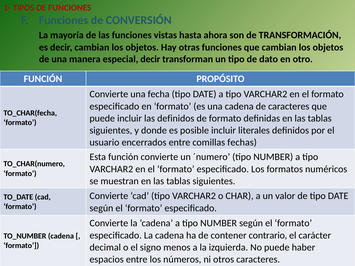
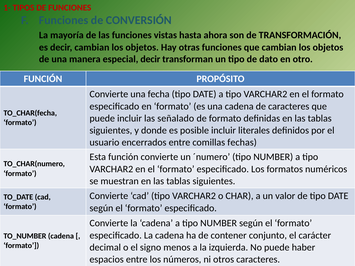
las definidos: definidos -> señalado (176, 118)
contrario: contrario -> conjunto (268, 235)
